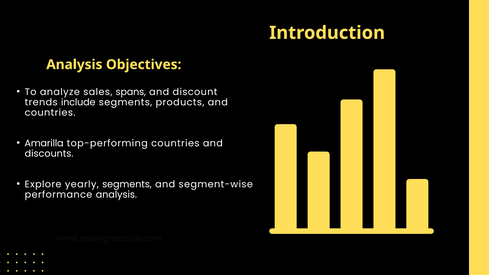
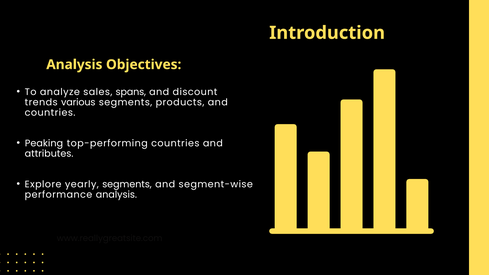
include: include -> various (78, 102)
Amarilla: Amarilla -> Peaking (44, 143)
discounts: discounts -> attributes (49, 154)
